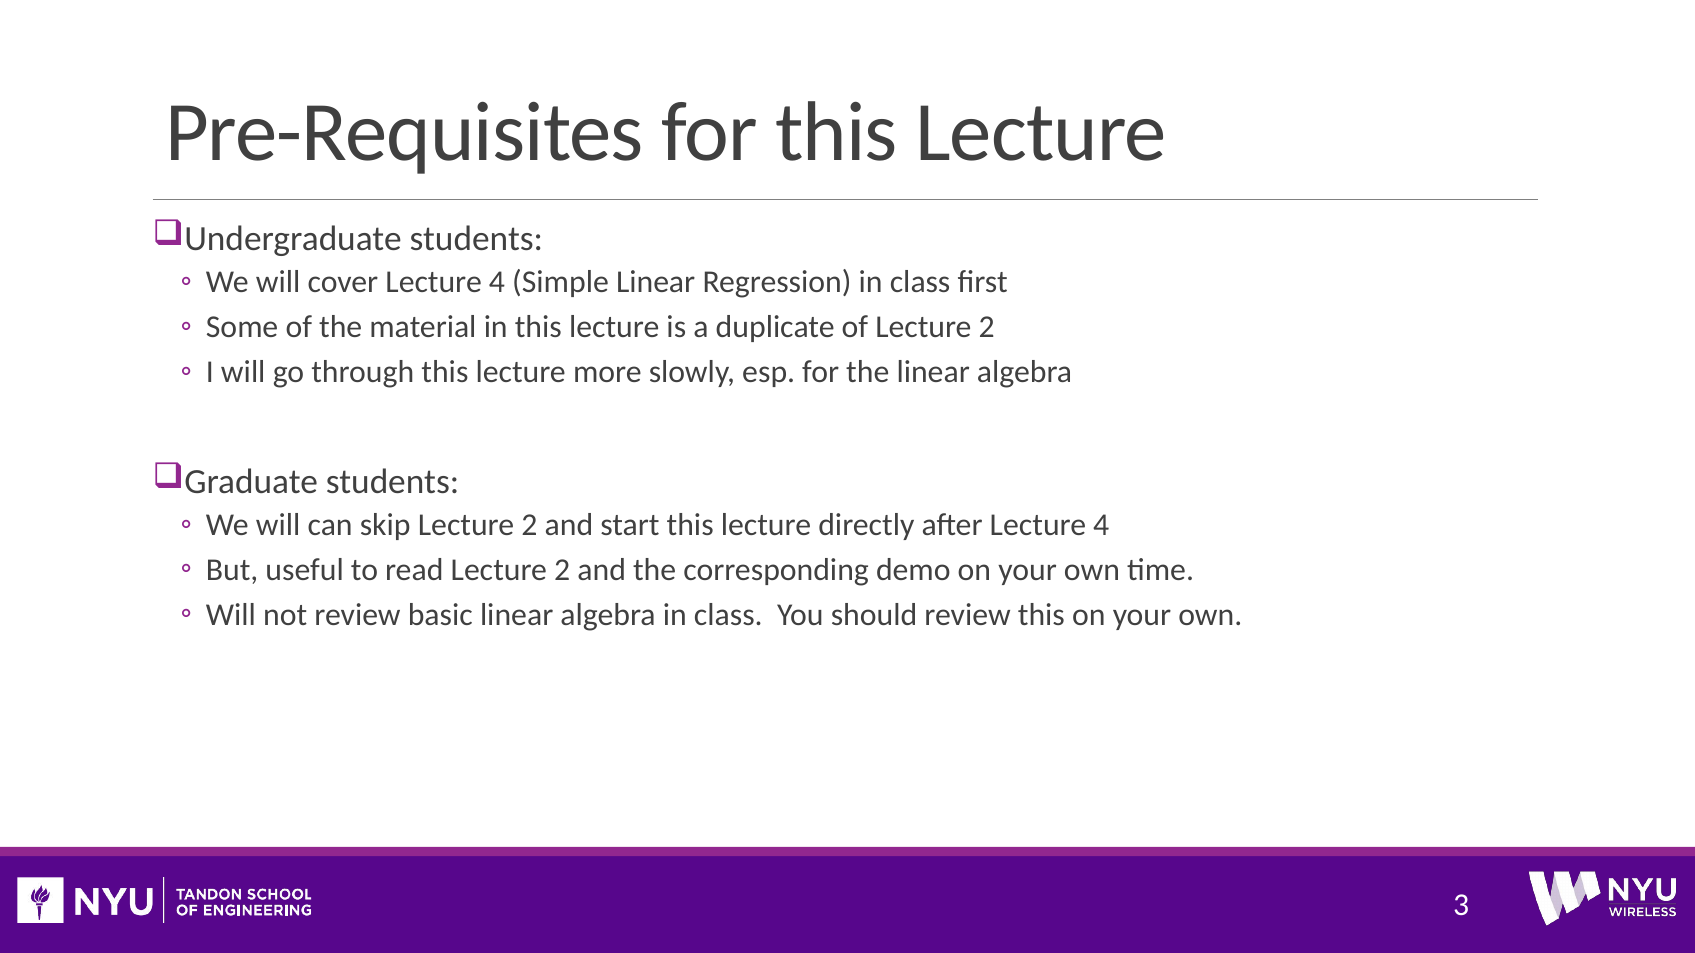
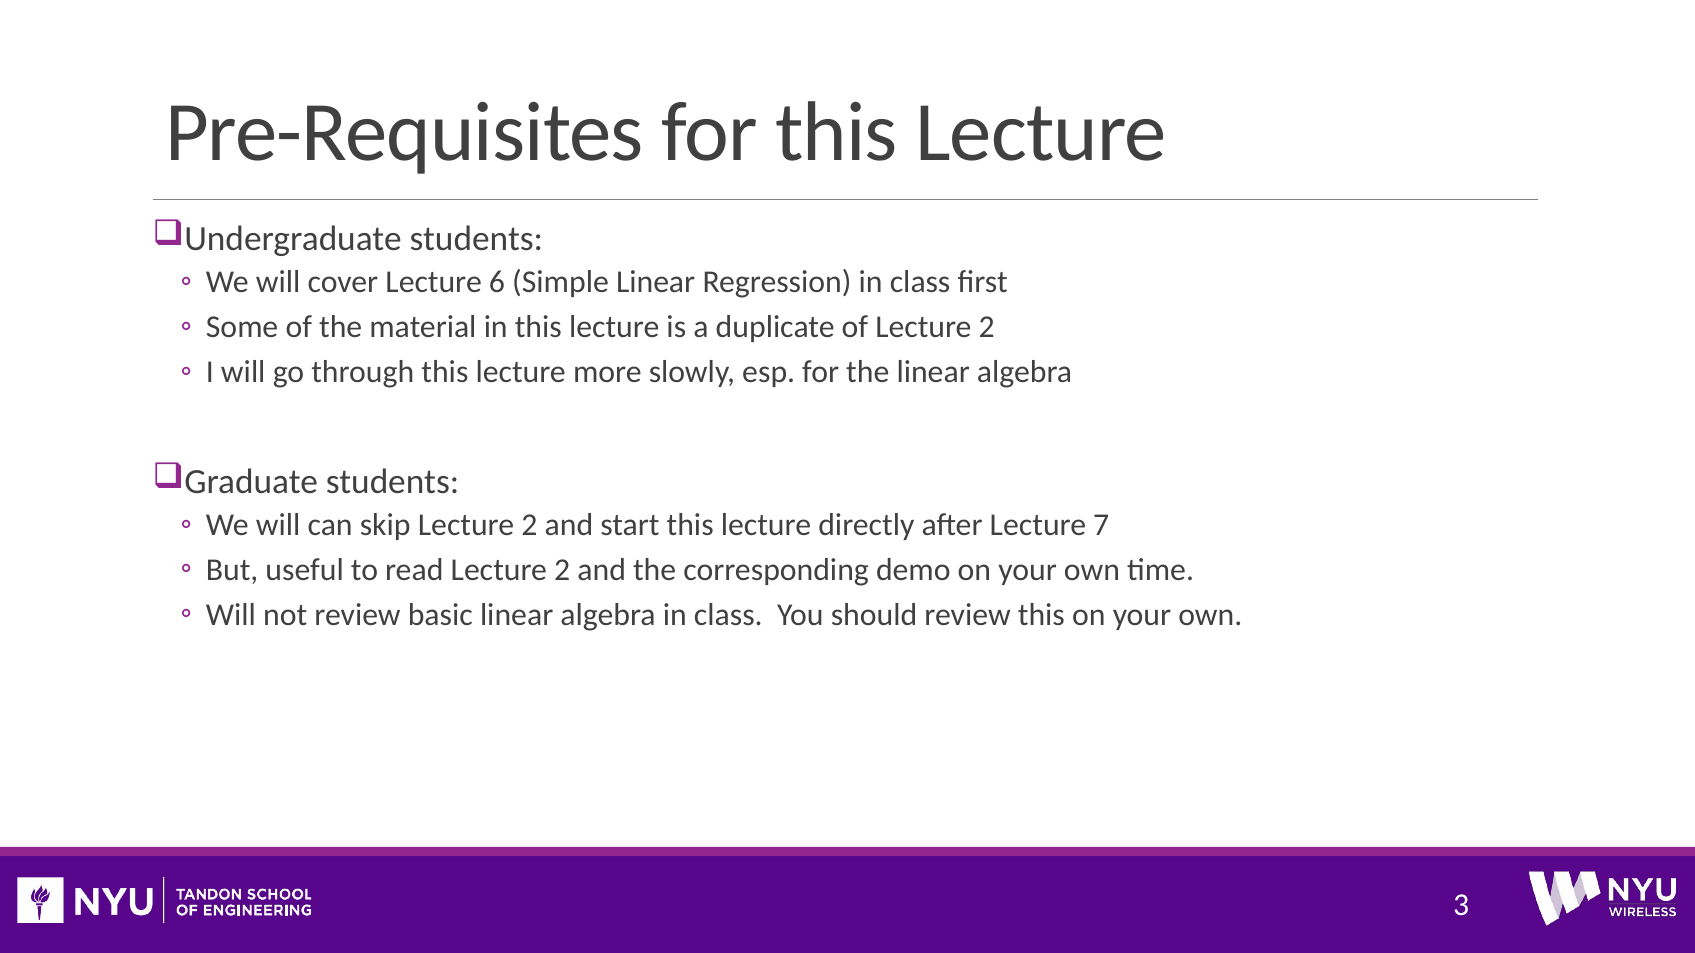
cover Lecture 4: 4 -> 6 (497, 283)
after Lecture 4: 4 -> 7 (1101, 525)
